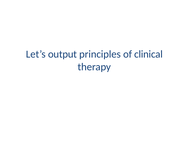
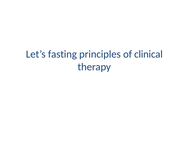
output: output -> fasting (62, 54)
